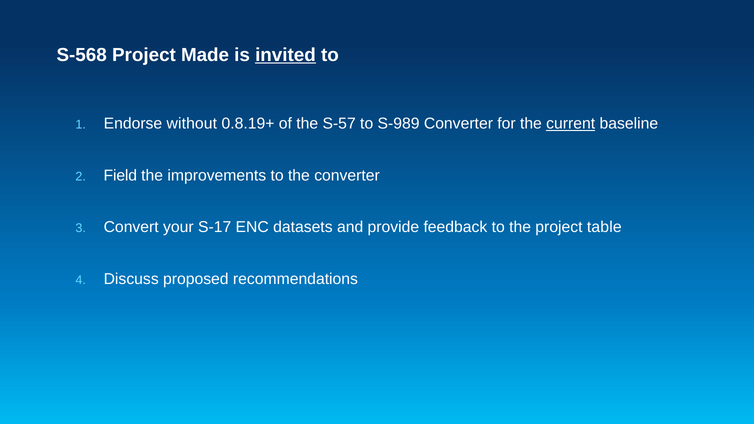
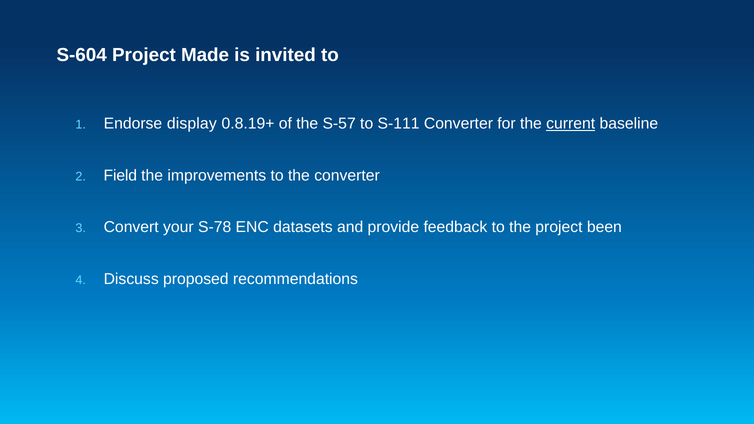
S-568: S-568 -> S-604 (82, 55)
invited underline: present -> none (285, 55)
without: without -> display (192, 124)
S-989: S-989 -> S-111 (399, 124)
S-17: S-17 -> S-78 (215, 227)
table: table -> been (604, 227)
